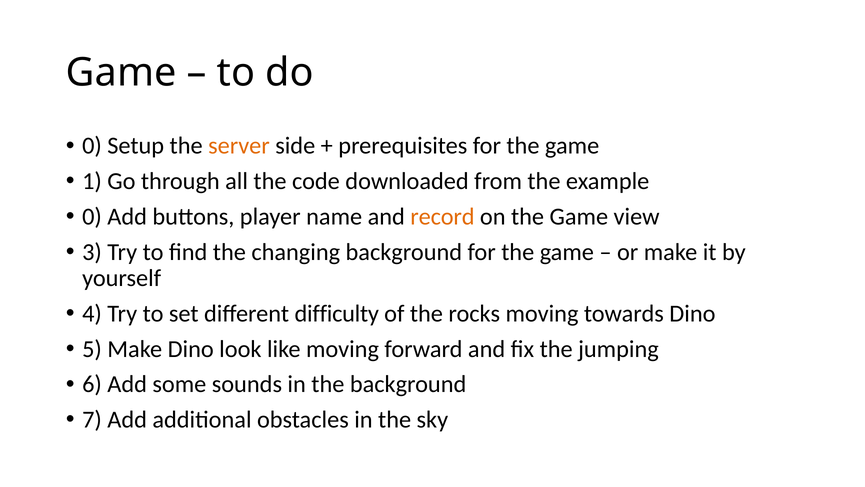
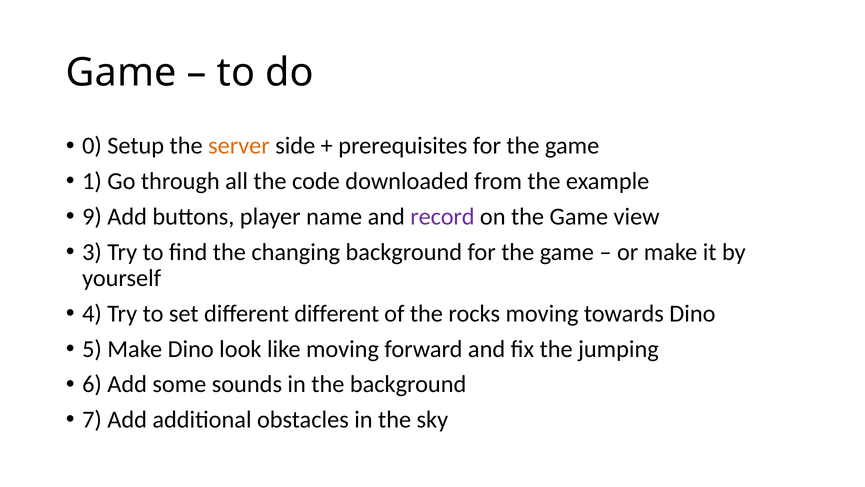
0: 0 -> 9 (92, 216)
record colour: orange -> purple (442, 216)
different difficulty: difficulty -> different (337, 313)
